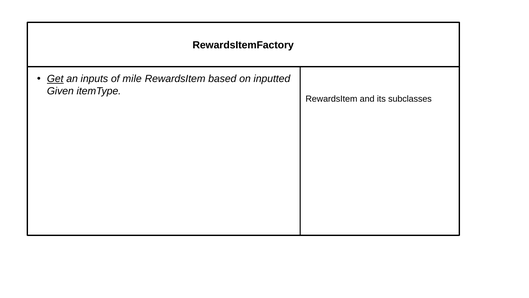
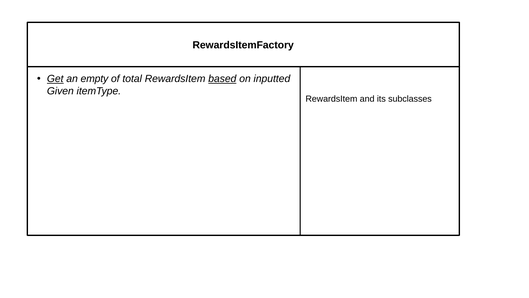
inputs: inputs -> empty (94, 79)
mile: mile -> total (132, 79)
based underline: none -> present (222, 79)
